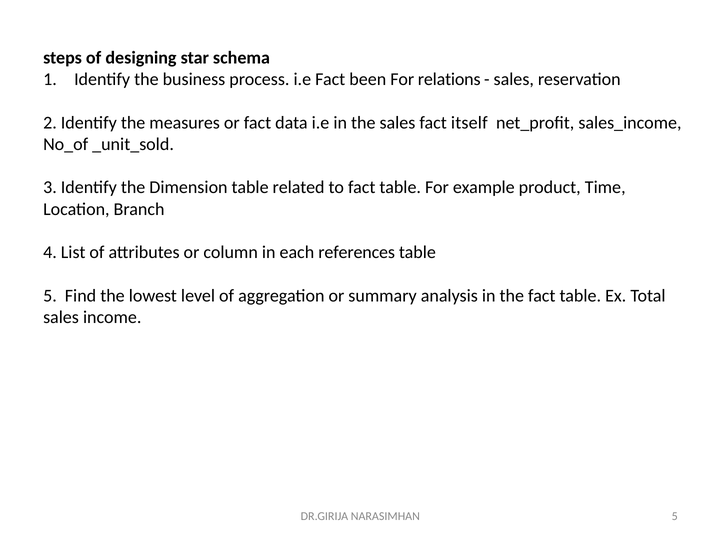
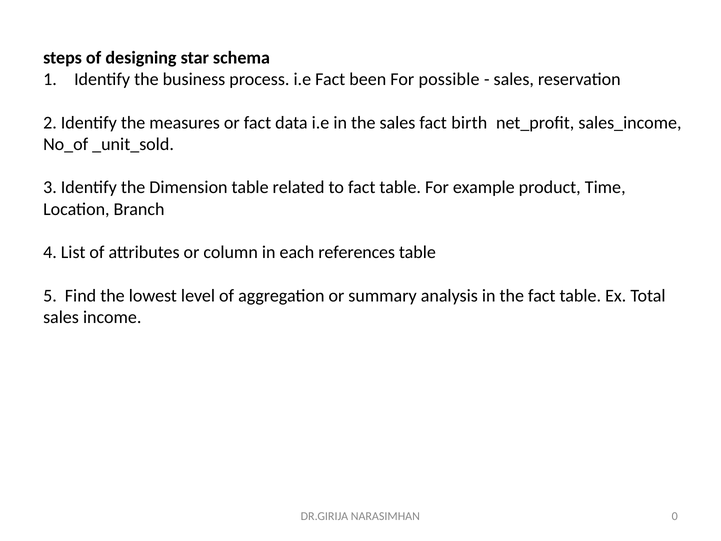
relations: relations -> possible (449, 79)
itself: itself -> birth (469, 123)
NARASIMHAN 5: 5 -> 0 (675, 516)
